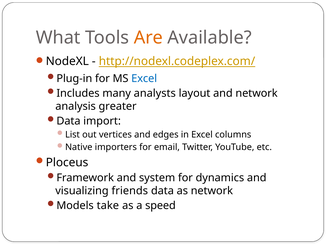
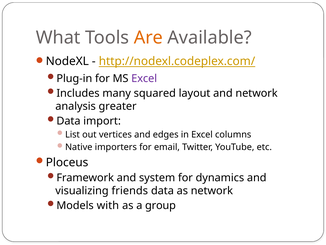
Excel colour: blue -> purple (144, 78)
analysts: analysts -> squared (155, 93)
take: take -> with (108, 205)
speed: speed -> group (160, 205)
